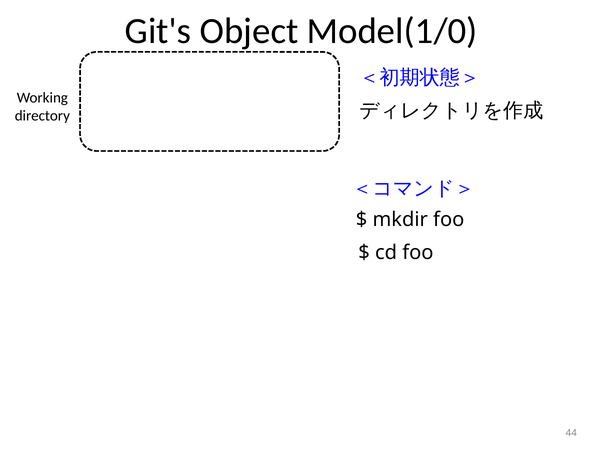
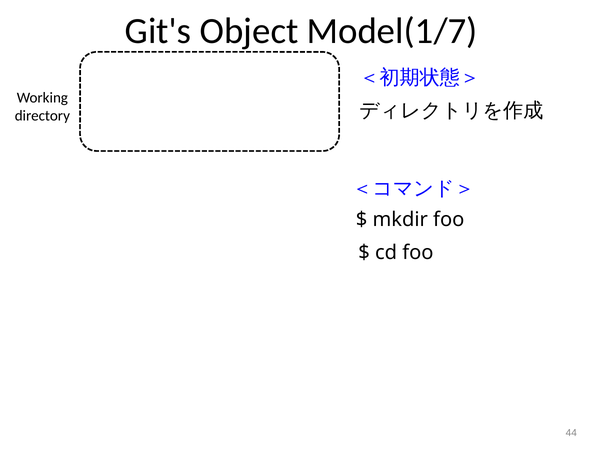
Model(1/0: Model(1/0 -> Model(1/7 (392, 31)
